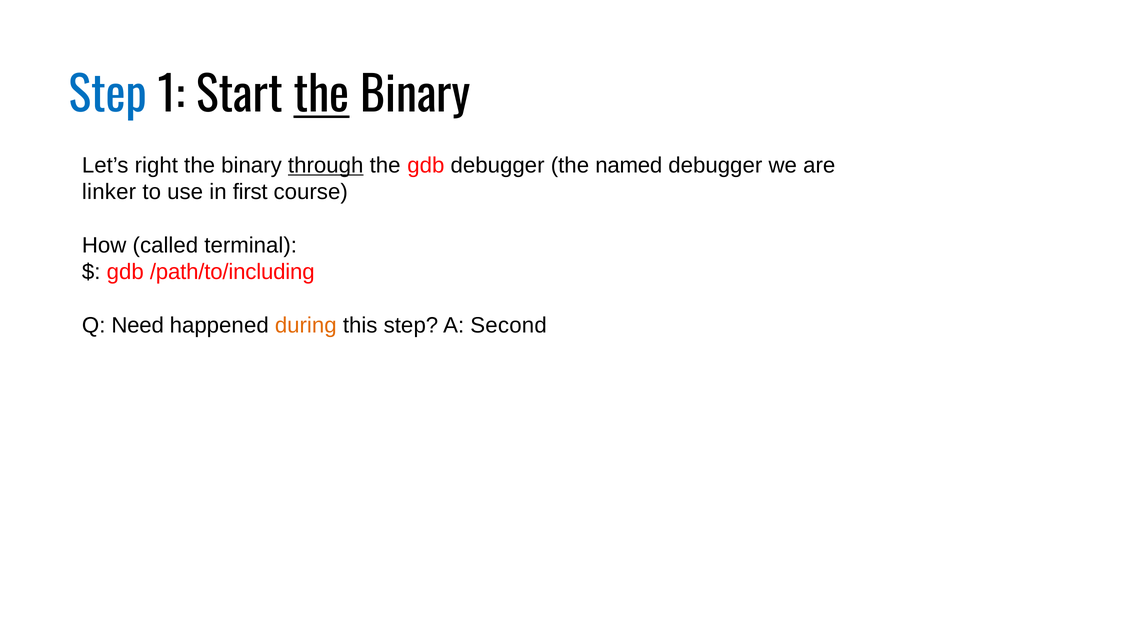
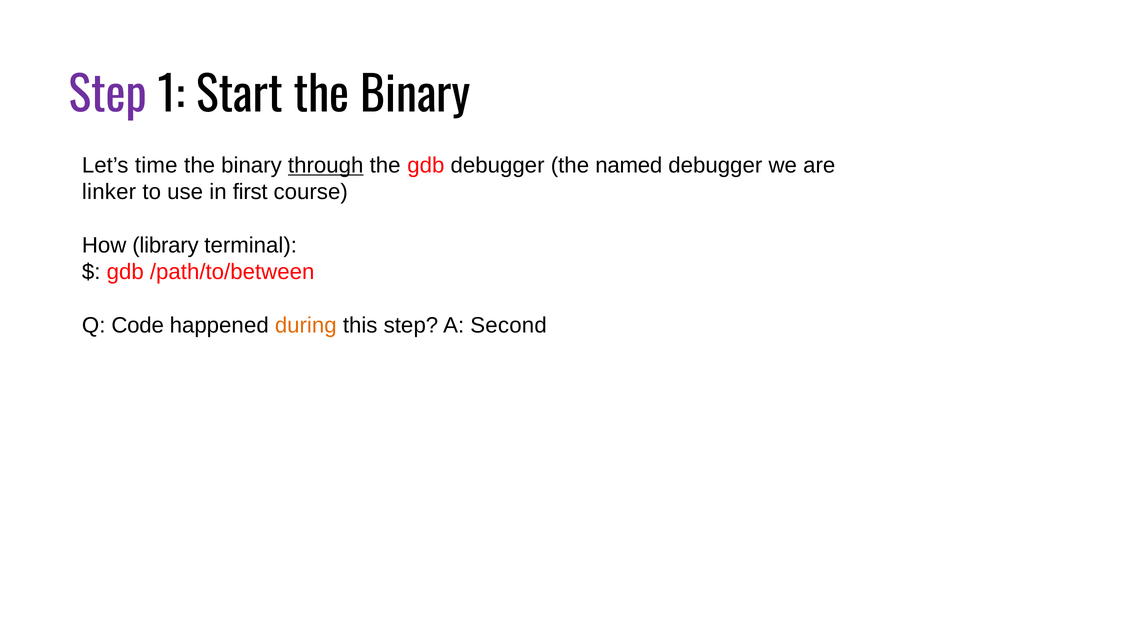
Step colour: blue -> purple (108, 96)
the underline: present -> none (322, 96)
right: right -> time (156, 165)
called: called -> library (165, 245)
/path/to/including: /path/to/including -> /path/to/between (232, 272)
Need: Need -> Code (138, 325)
